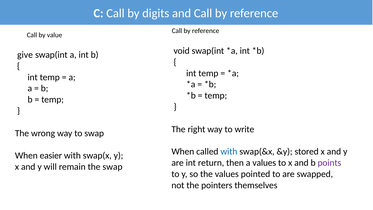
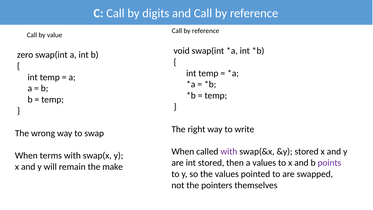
give: give -> zero (25, 55)
with colour: blue -> purple (229, 151)
easier: easier -> terms (51, 155)
int return: return -> stored (211, 163)
the swap: swap -> make (113, 167)
